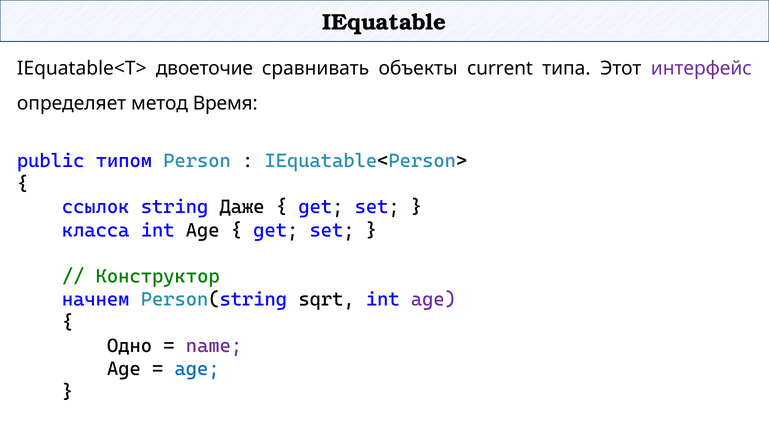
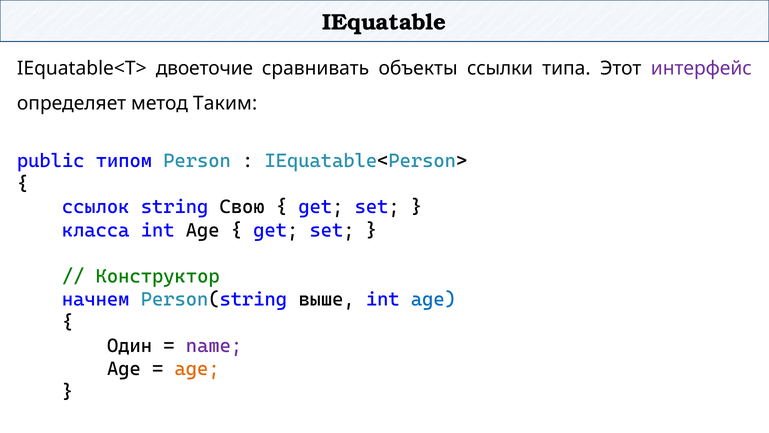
current: current -> ссылки (500, 69)
Время: Время -> Таким (225, 103)
Даже: Даже -> Свою (242, 207)
sqrt: sqrt -> выше (327, 299)
age colour: purple -> blue (433, 299)
Одно: Одно -> Один (130, 345)
age colour: blue -> orange (197, 368)
